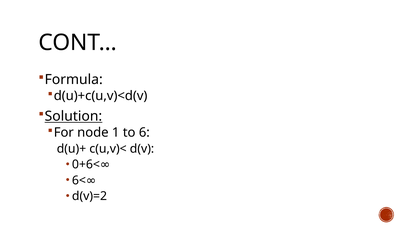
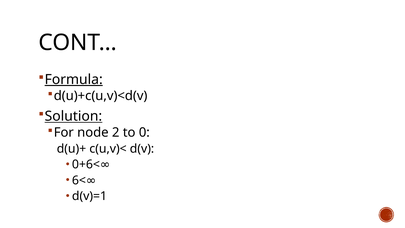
Formula underline: none -> present (74, 79)
1: 1 -> 2 (116, 132)
6: 6 -> 0 (144, 132)
d(v)=2: d(v)=2 -> d(v)=1 (90, 196)
